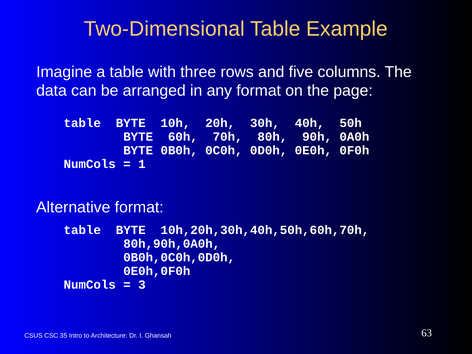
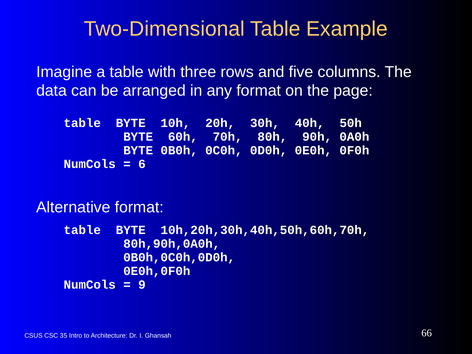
1: 1 -> 6 (142, 164)
3: 3 -> 9 (142, 285)
63: 63 -> 66 (427, 333)
